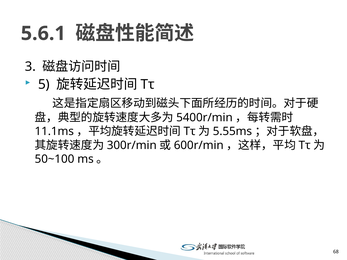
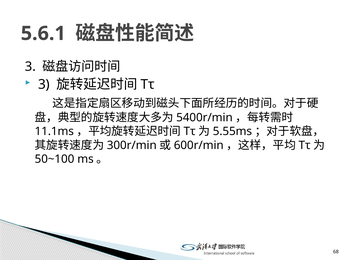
5: 5 -> 3 (44, 85)
